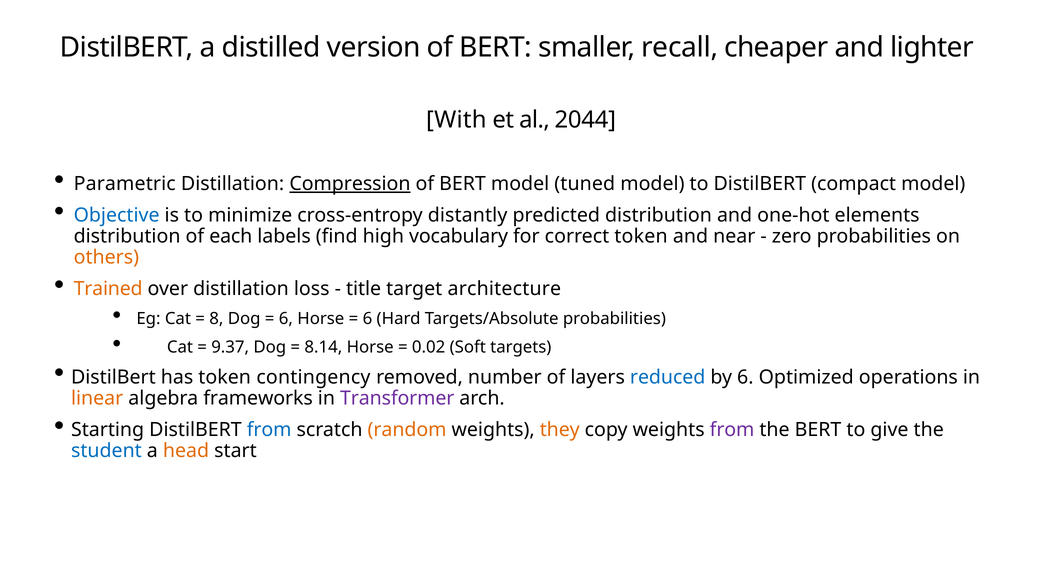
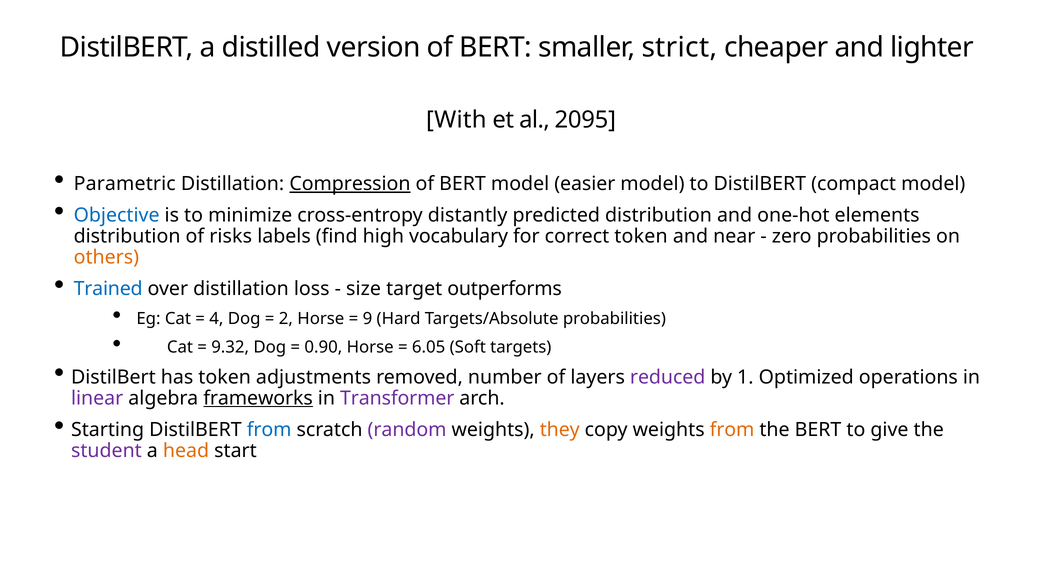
recall: recall -> strict (679, 48)
2044: 2044 -> 2095 (585, 120)
tuned: tuned -> easier (585, 184)
each: each -> risks (231, 237)
Trained colour: orange -> blue (108, 289)
title: title -> size (364, 289)
architecture: architecture -> outperforms (505, 289)
8: 8 -> 4 (216, 319)
6: 6 -> 2 (286, 319)
6: 6 -> 9 (368, 319)
9.37: 9.37 -> 9.32 (230, 347)
8.14: 8.14 -> 0.90 (323, 347)
0.02: 0.02 -> 6.05 (429, 347)
contingency: contingency -> adjustments (314, 377)
reduced colour: blue -> purple (668, 377)
by 6: 6 -> 1 (745, 377)
linear colour: orange -> purple (97, 399)
frameworks underline: none -> present (258, 399)
random colour: orange -> purple (407, 430)
from colour: purple -> orange (732, 430)
student colour: blue -> purple (106, 451)
